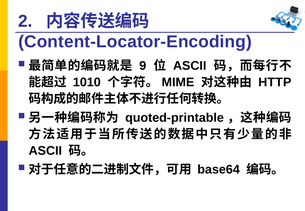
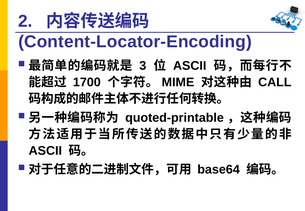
9: 9 -> 3 (143, 66)
1010: 1010 -> 1700 (87, 82)
HTTP: HTTP -> CALL (275, 82)
